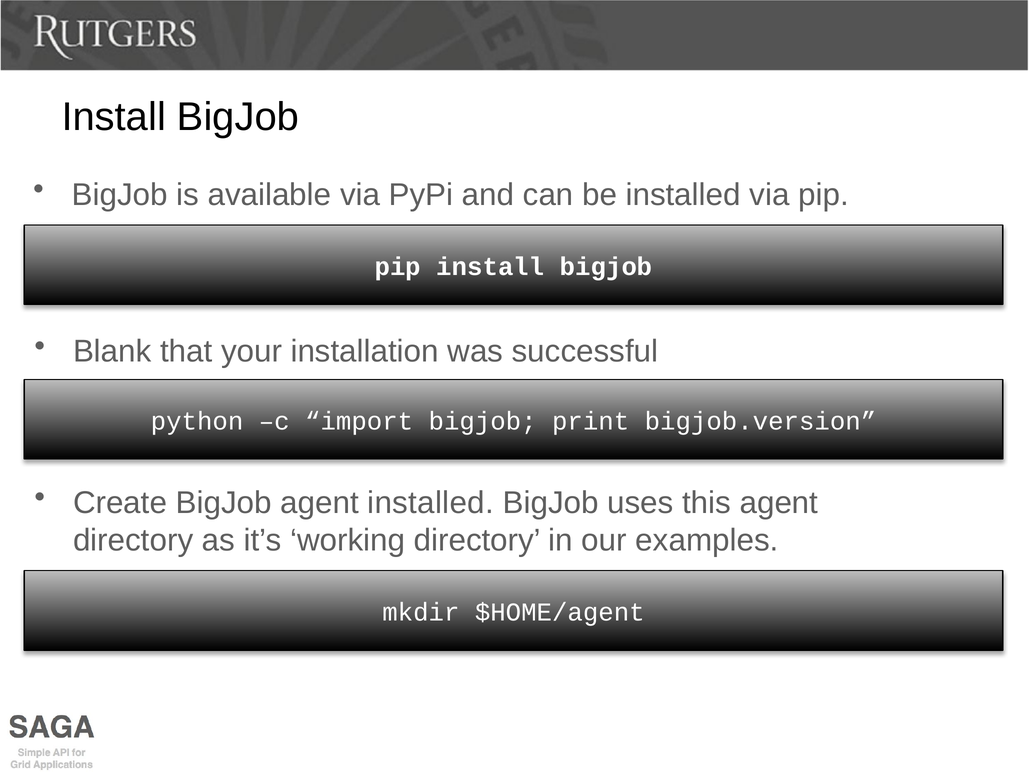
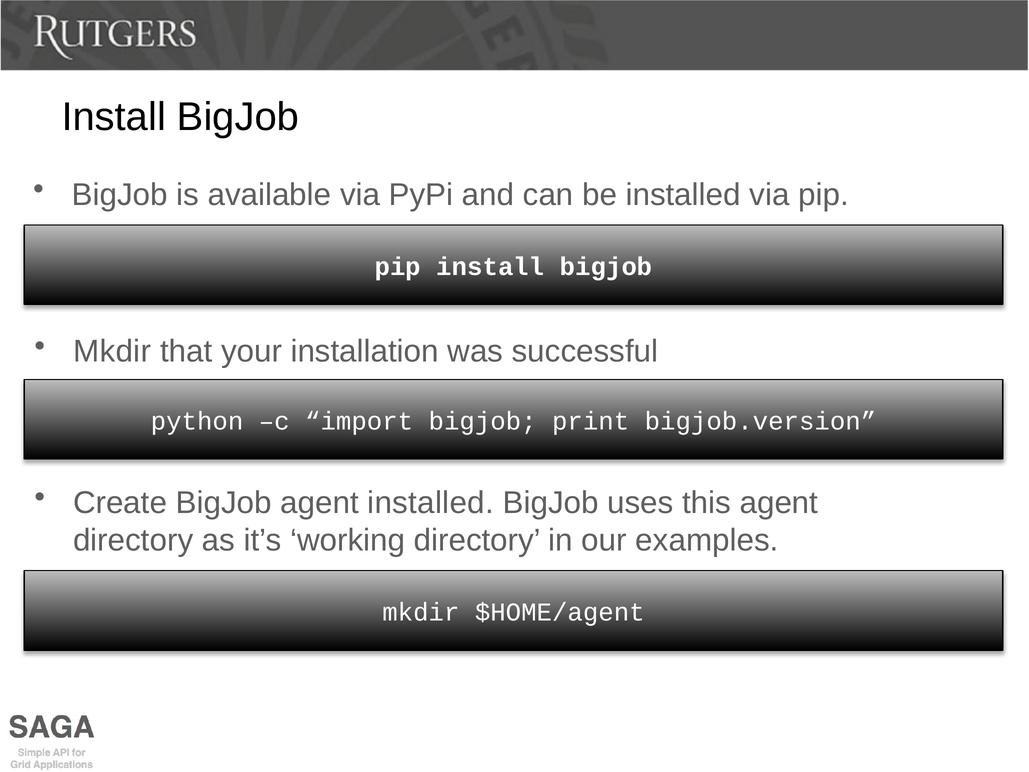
Blank: Blank -> Mkdir (112, 351)
